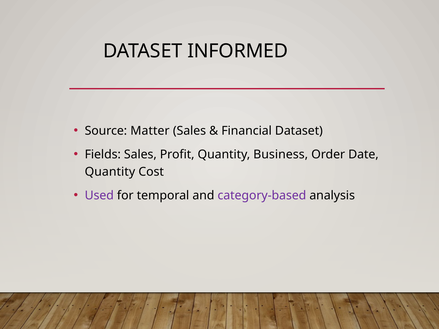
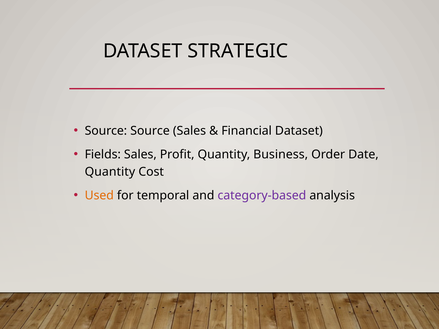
INFORMED: INFORMED -> STRATEGIC (238, 51)
Source Matter: Matter -> Source (150, 131)
Used colour: purple -> orange (99, 196)
